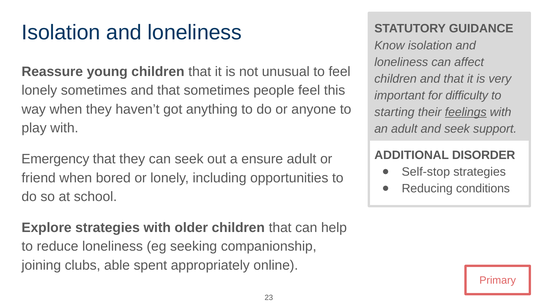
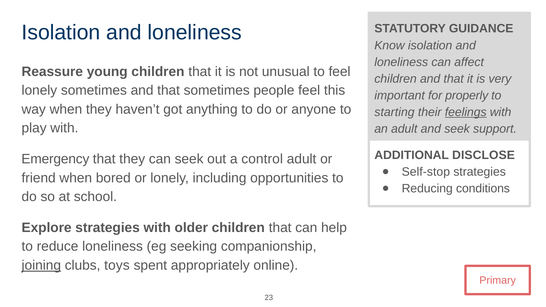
difficulty: difficulty -> properly (467, 96)
DISORDER: DISORDER -> DISCLOSE (484, 155)
ensure: ensure -> control (262, 159)
joining underline: none -> present (41, 265)
able: able -> toys (117, 265)
